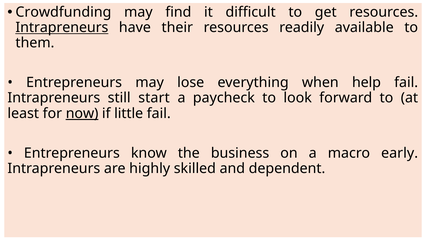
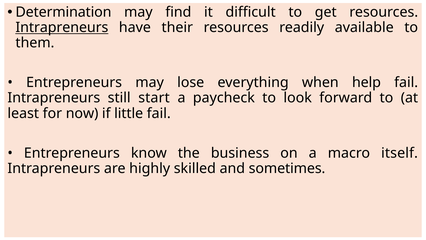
Crowdfunding: Crowdfunding -> Determination (63, 12)
now underline: present -> none (82, 113)
early: early -> itself (400, 153)
dependent: dependent -> sometimes (287, 168)
